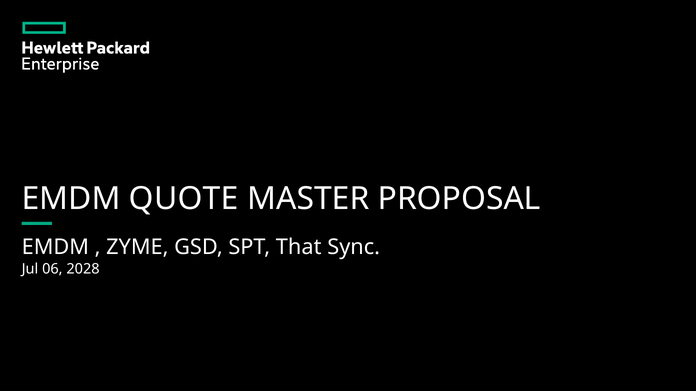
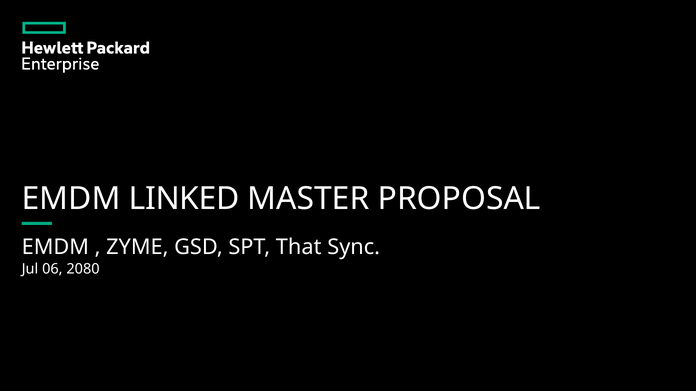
QUOTE: QUOTE -> LINKED (184, 199)
2028: 2028 -> 2080 (83, 269)
